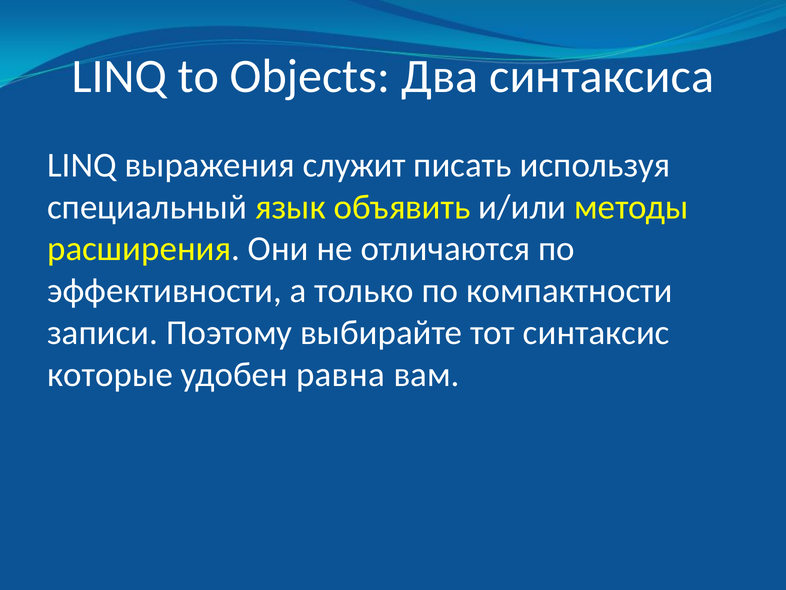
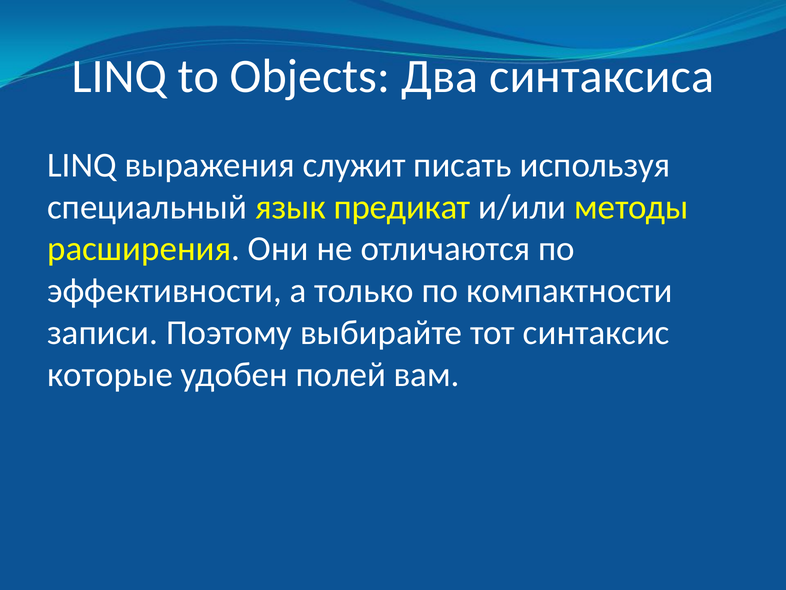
объявить: объявить -> предикат (402, 207)
равна: равна -> полей (341, 375)
